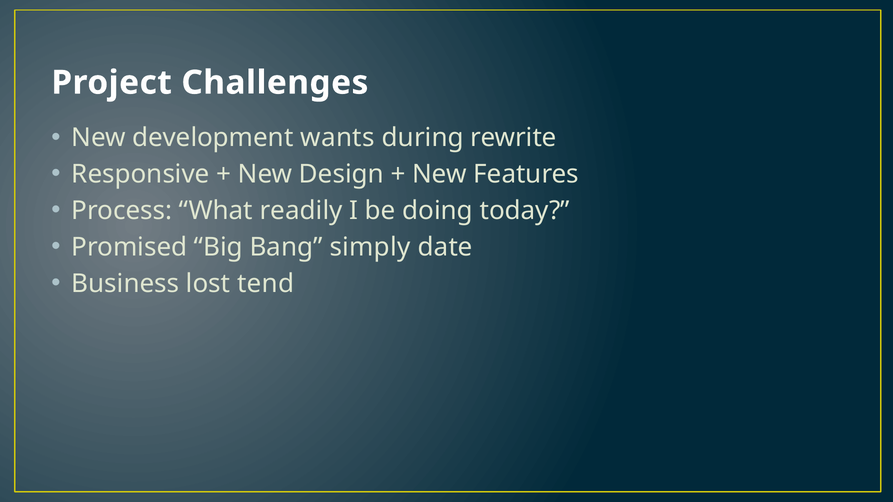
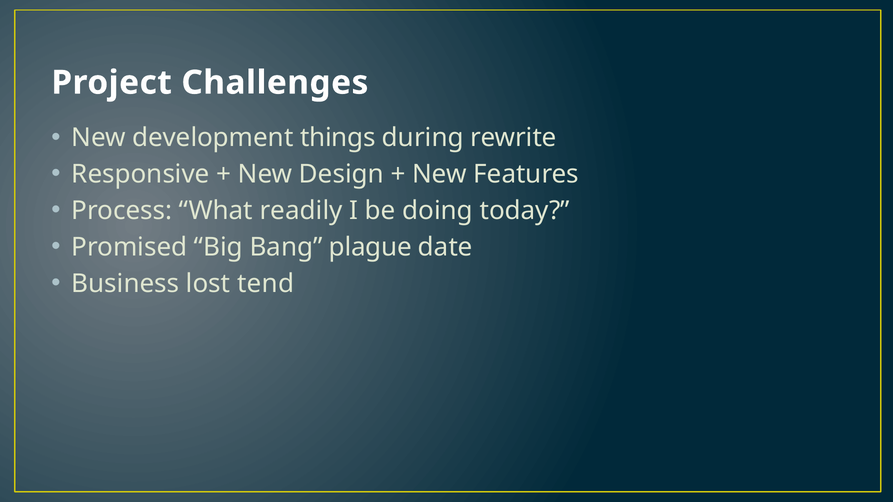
wants: wants -> things (338, 138)
simply: simply -> plague (370, 247)
